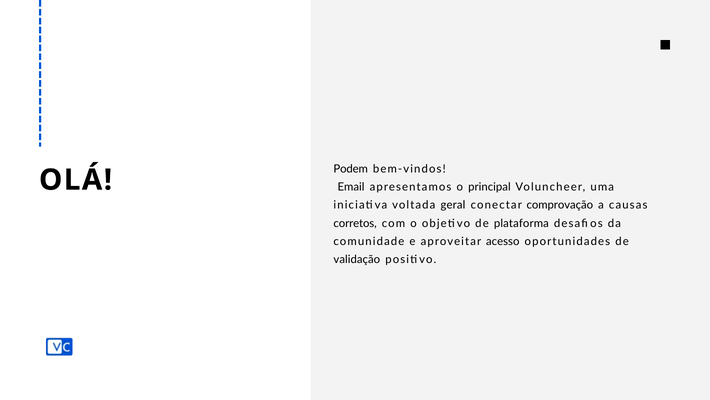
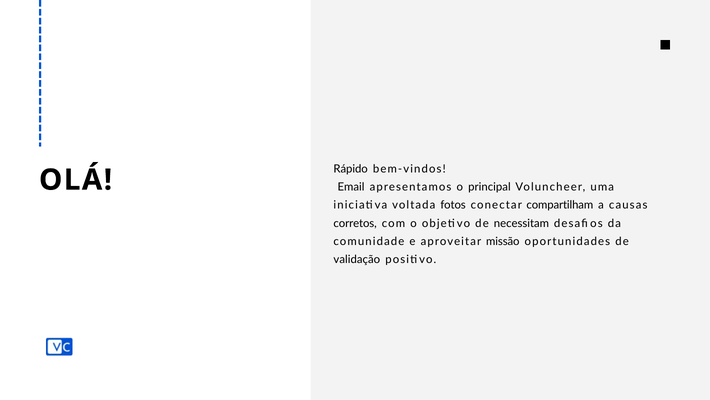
Podem: Podem -> Rápido (351, 169)
geral: geral -> fotos (453, 205)
comprovação: comprovação -> compartilham (560, 205)
plataforma: plataforma -> necessitam (521, 223)
acesso: acesso -> missão (503, 241)
